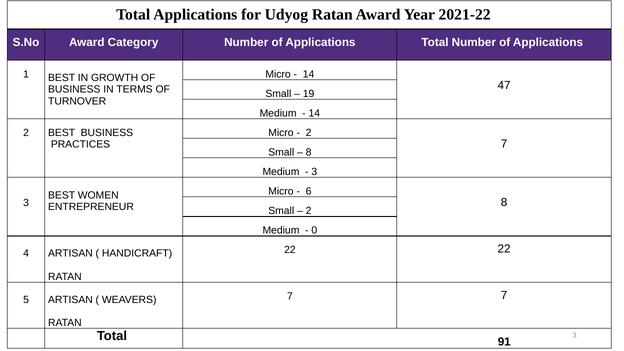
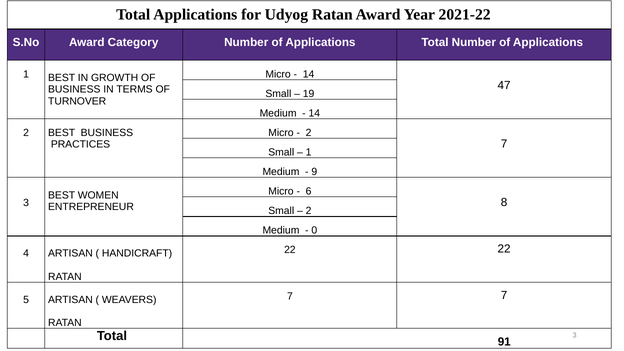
8: 8 -> 1 (309, 152)
3: 3 -> 9 (314, 172)
